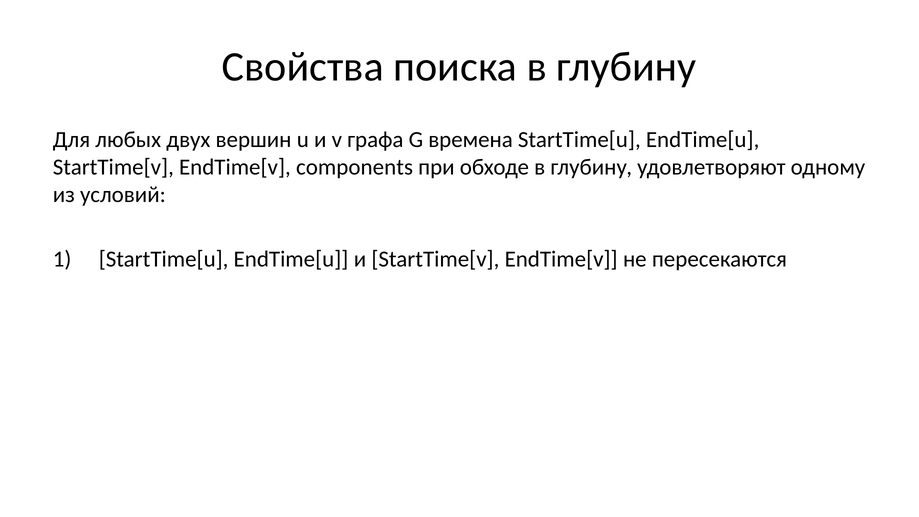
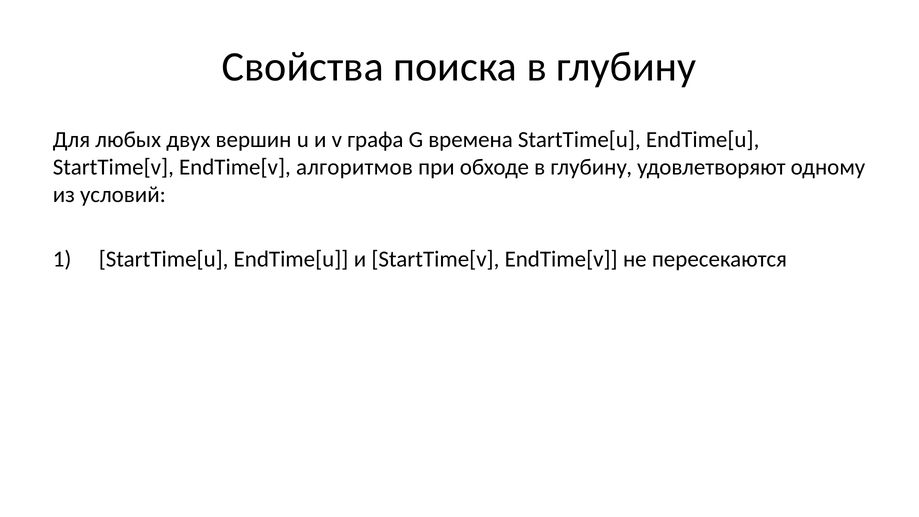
components: components -> алгоритмов (354, 167)
